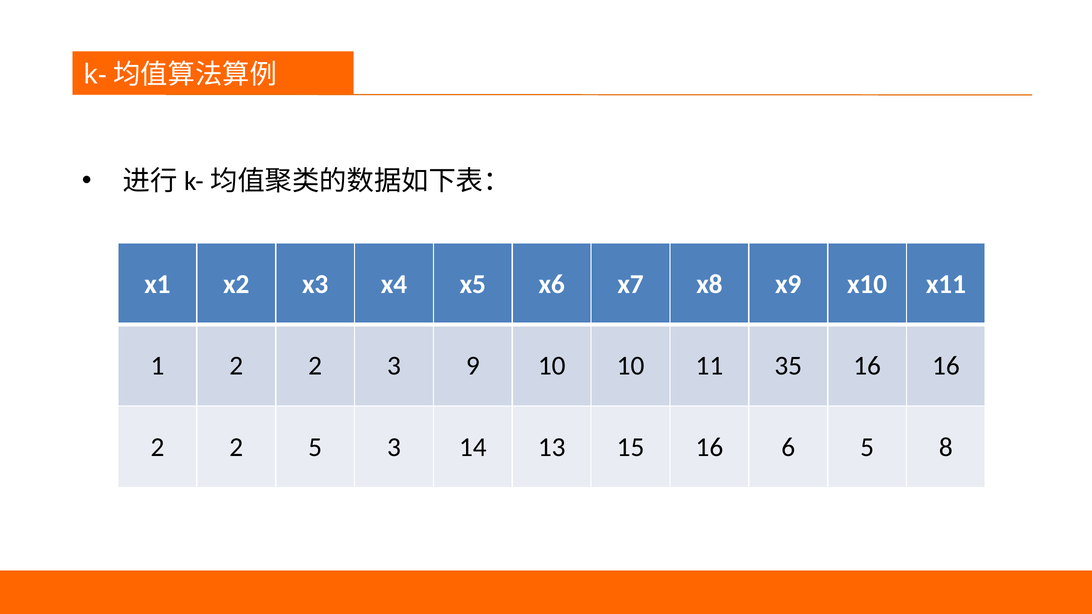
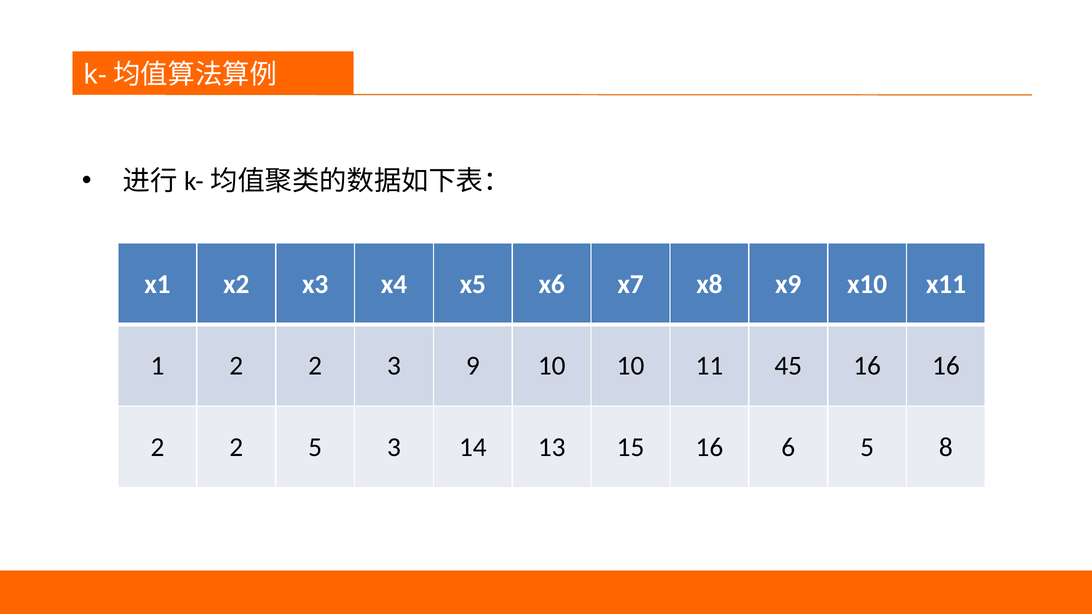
35: 35 -> 45 (788, 366)
